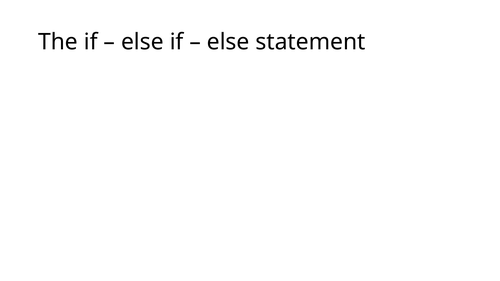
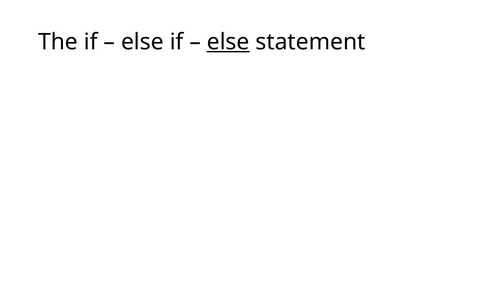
else underline: none -> present (228, 42)
